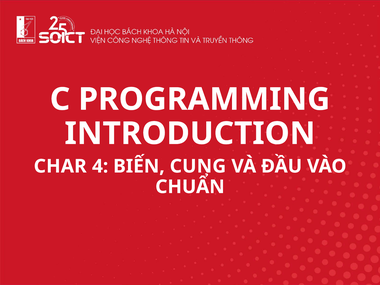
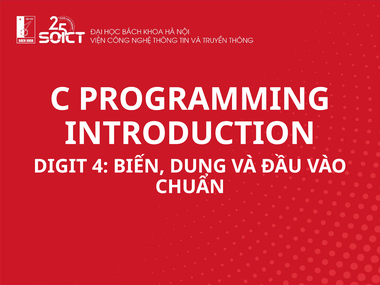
CHAR: CHAR -> DIGIT (60, 166)
CUNG: CUNG -> DUNG (198, 166)
